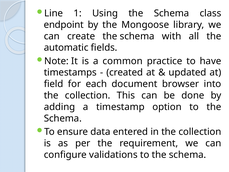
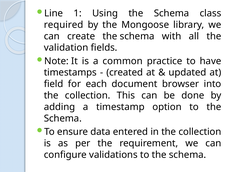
endpoint: endpoint -> required (64, 25)
automatic: automatic -> validation (66, 48)
